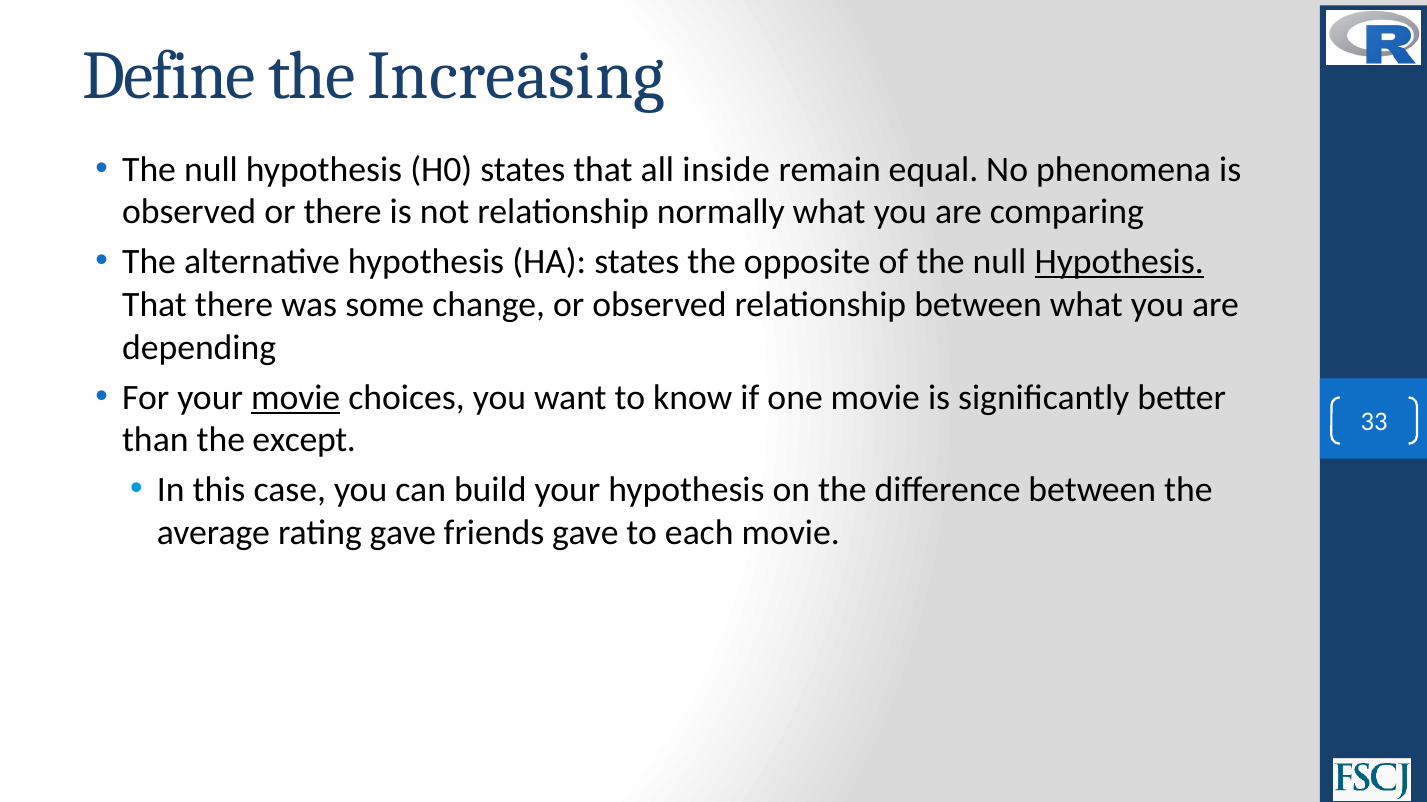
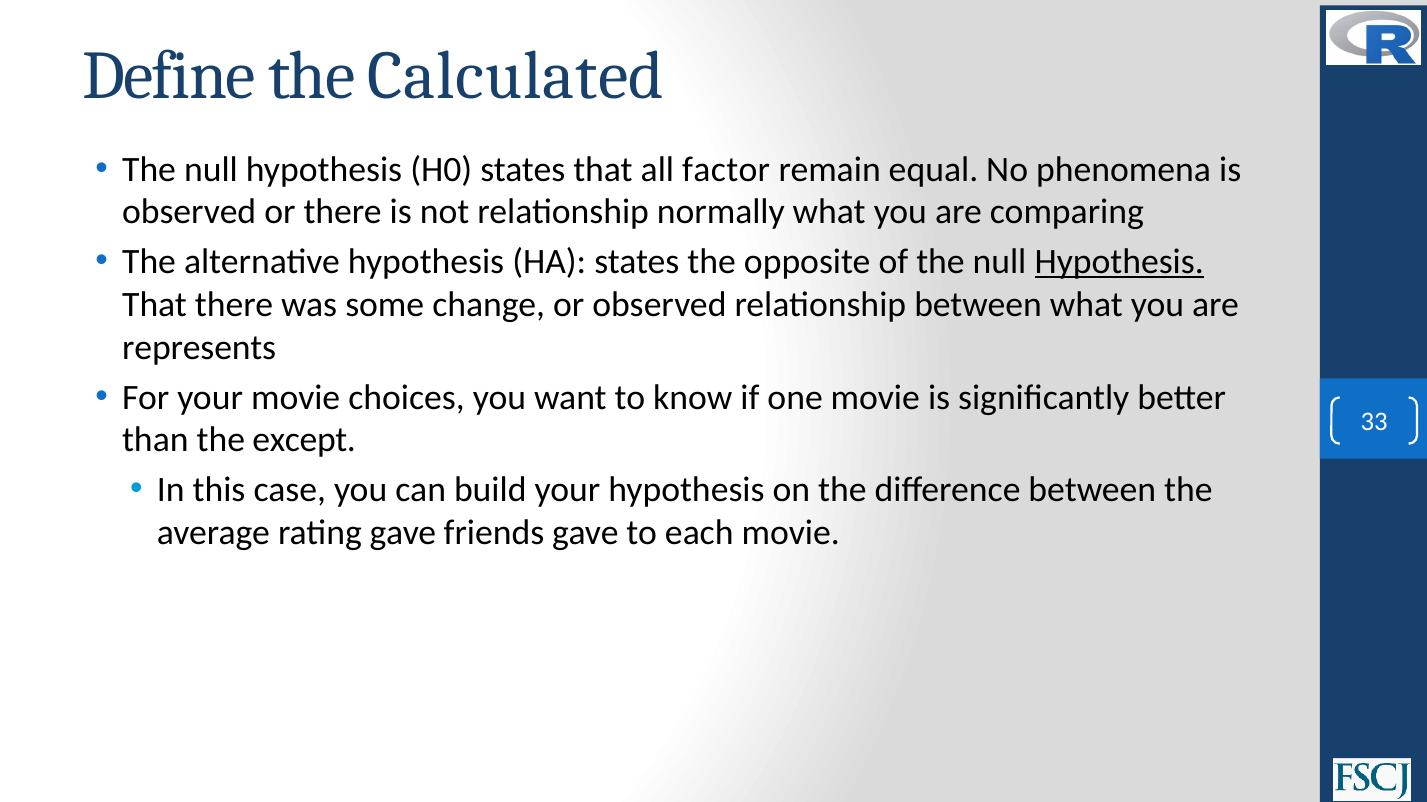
Increasing: Increasing -> Calculated (516, 76)
inside: inside -> factor (726, 169)
depending: depending -> represents (199, 348)
movie underline: present -> none (296, 398)
